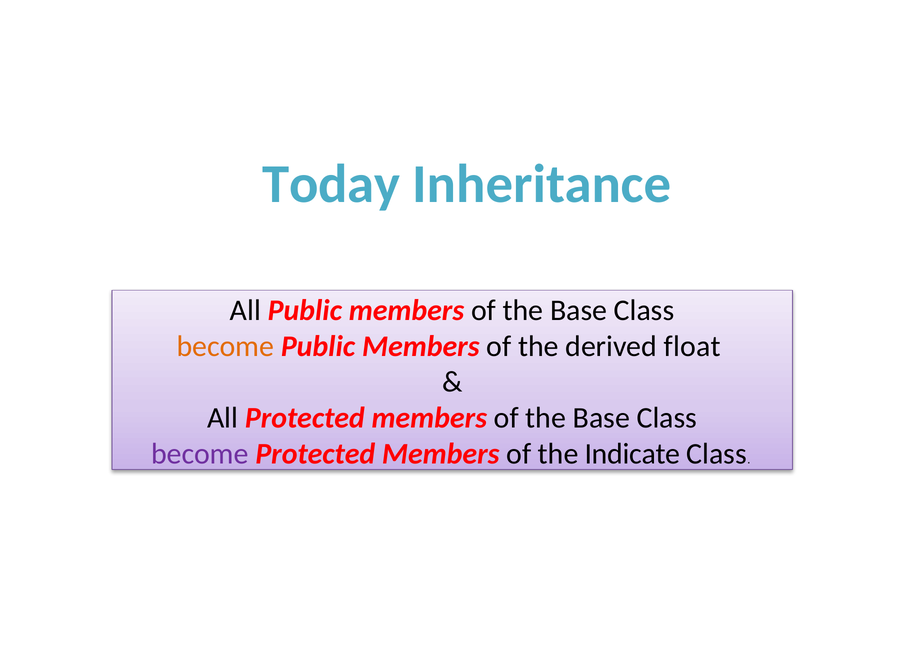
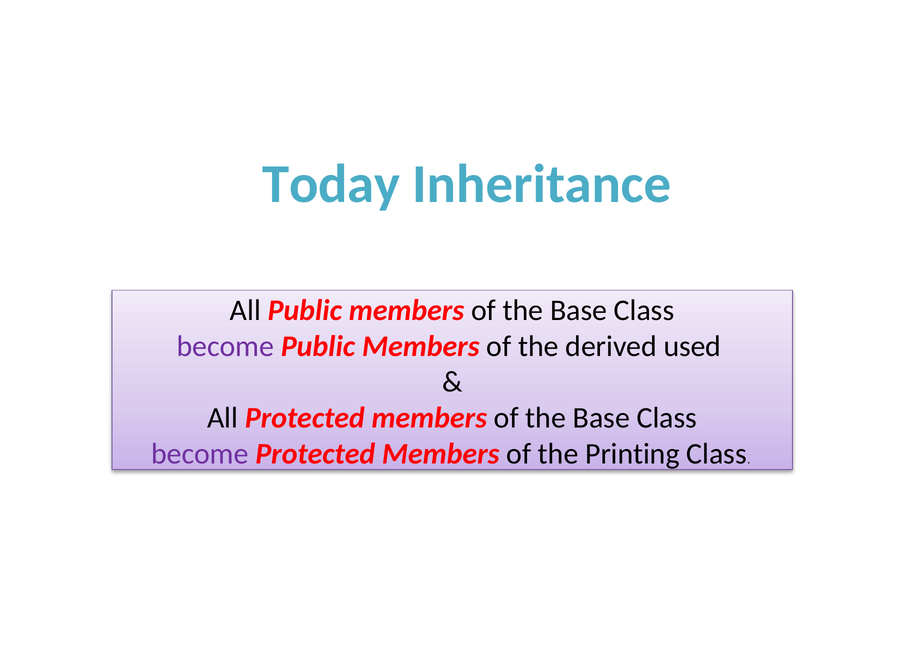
become colour: orange -> purple (225, 347)
float: float -> used (692, 347)
Indicate: Indicate -> Printing (632, 454)
